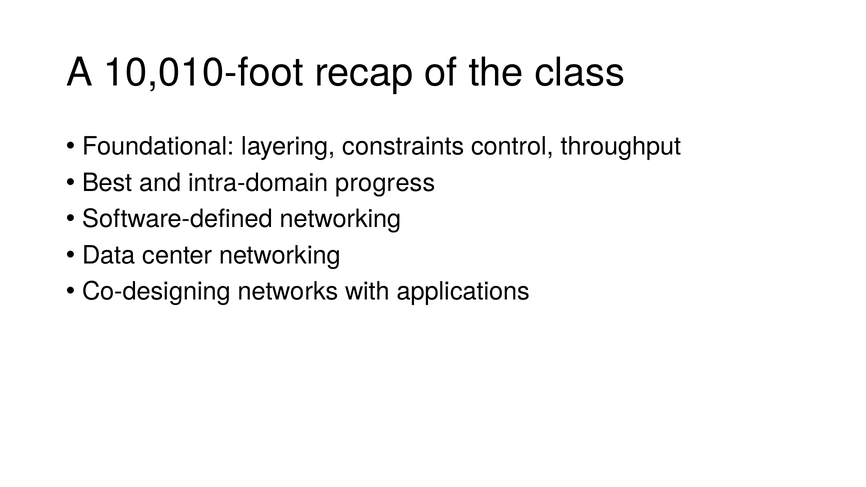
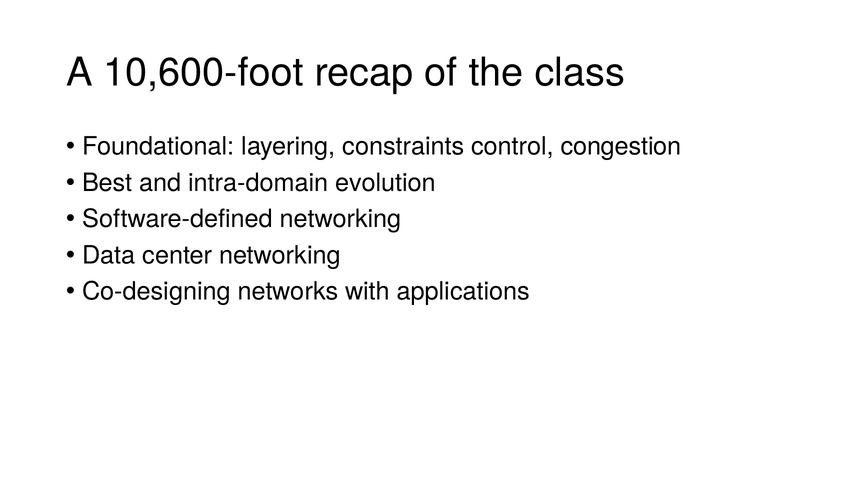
10,010-foot: 10,010-foot -> 10,600-foot (204, 73)
throughput: throughput -> congestion (621, 146)
progress: progress -> evolution (386, 183)
